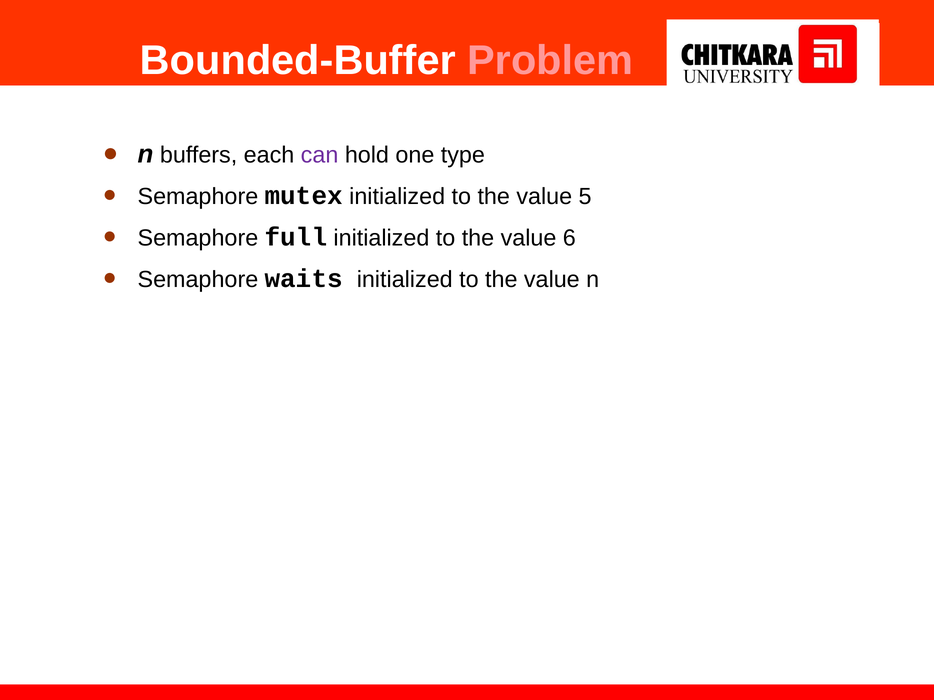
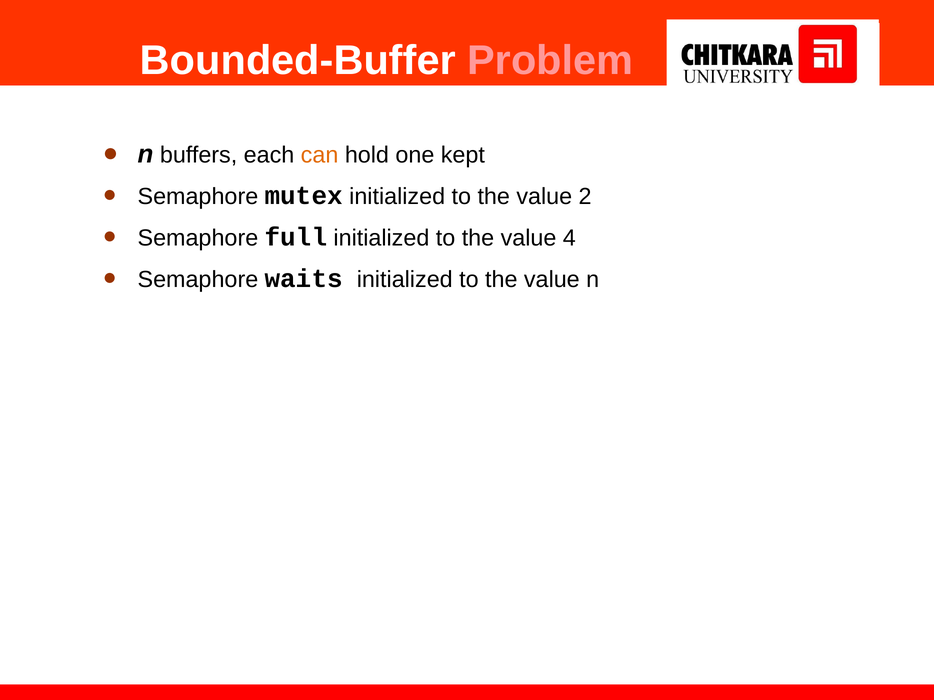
can colour: purple -> orange (320, 155)
type: type -> kept (463, 155)
5: 5 -> 2 (585, 197)
6: 6 -> 4 (569, 238)
